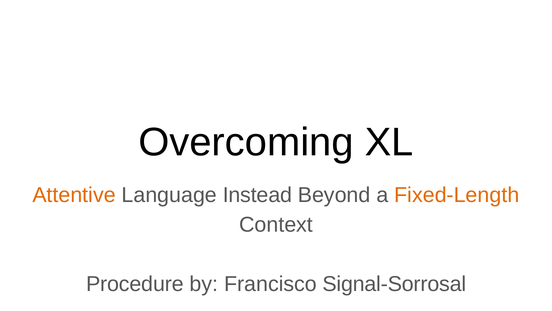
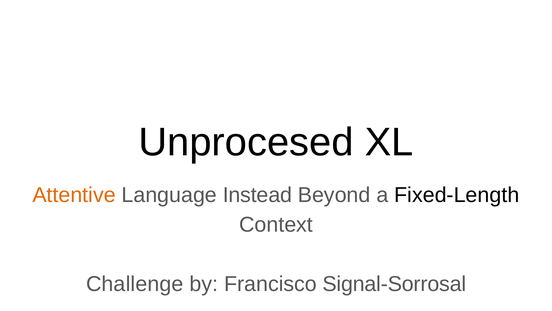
Overcoming: Overcoming -> Unprocesed (246, 142)
Fixed-Length colour: orange -> black (457, 195)
Procedure: Procedure -> Challenge (135, 284)
